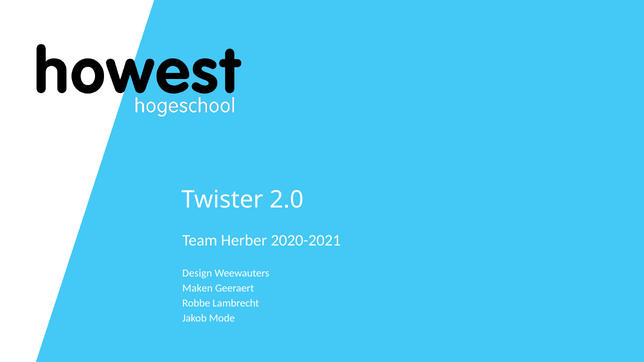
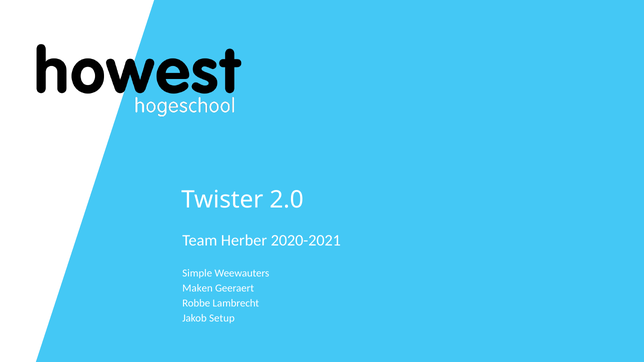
Design: Design -> Simple (197, 273)
Mode: Mode -> Setup (222, 318)
